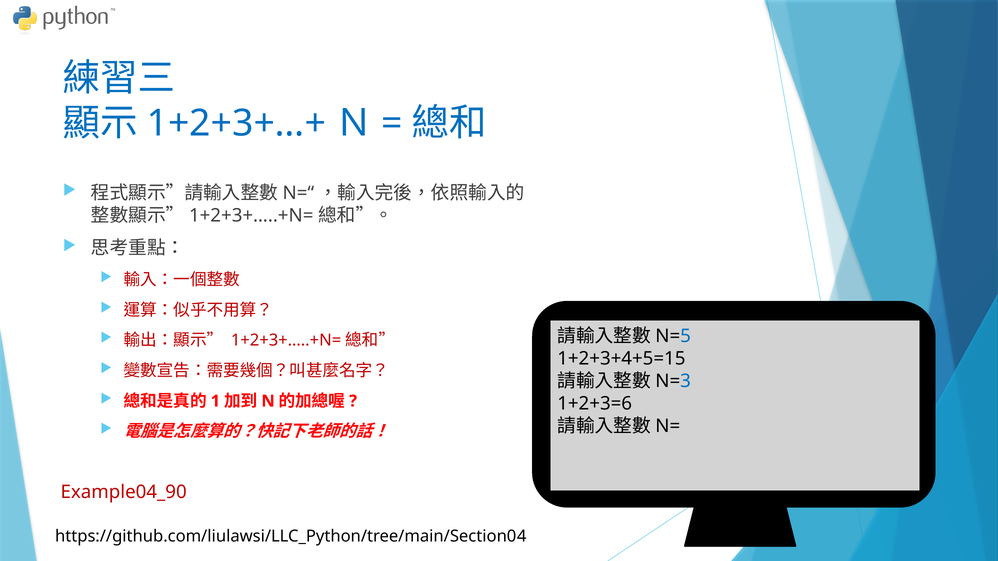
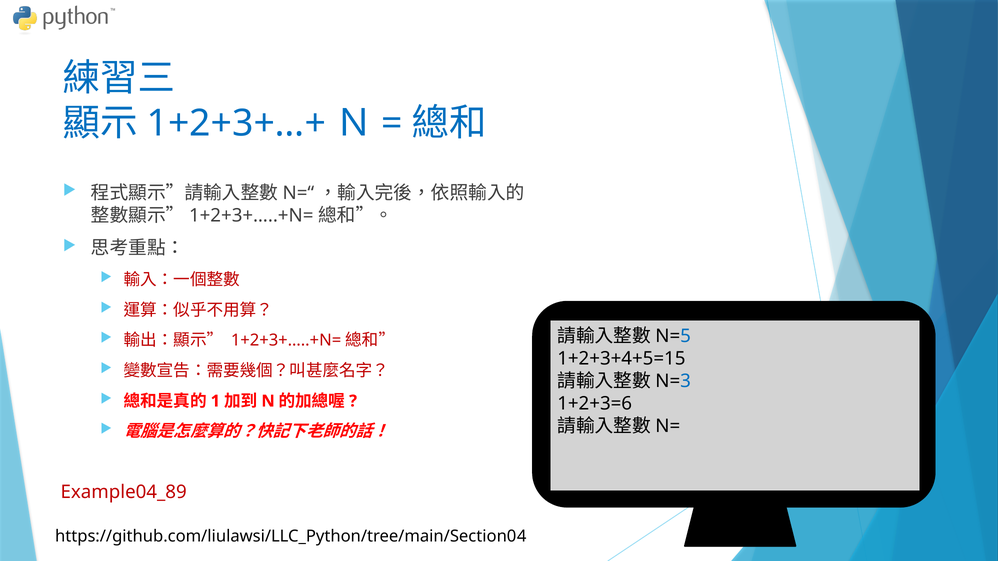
Example04_90: Example04_90 -> Example04_89 (124, 492)
